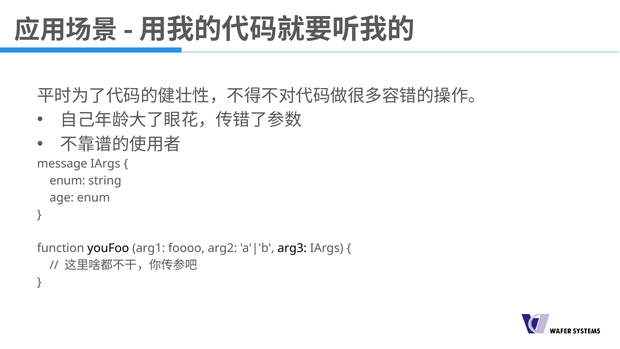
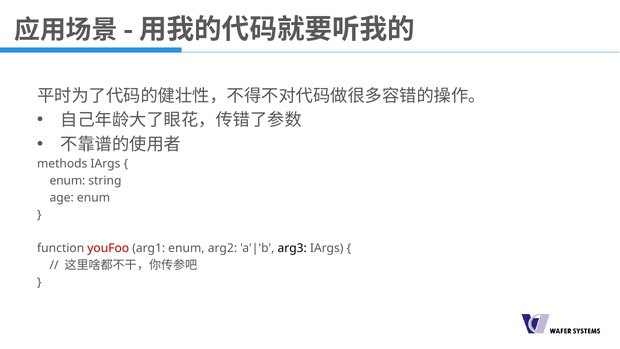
message: message -> methods (62, 164)
youFoo colour: black -> red (108, 248)
arg1 foooo: foooo -> enum (186, 248)
